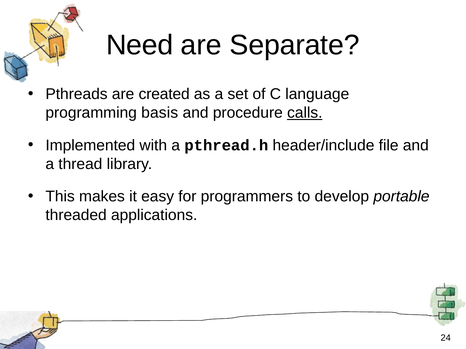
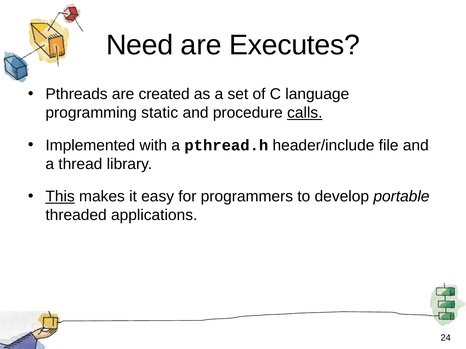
Separate: Separate -> Executes (295, 45)
basis: basis -> static (160, 113)
This underline: none -> present (60, 197)
